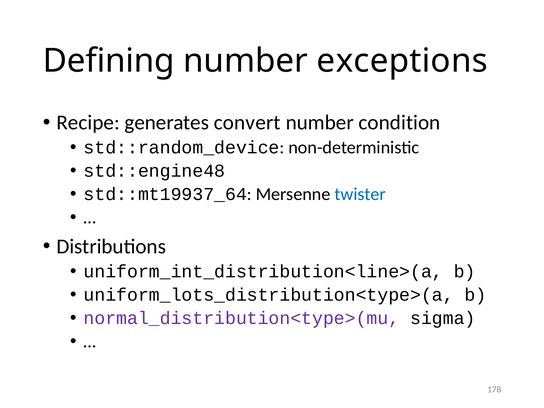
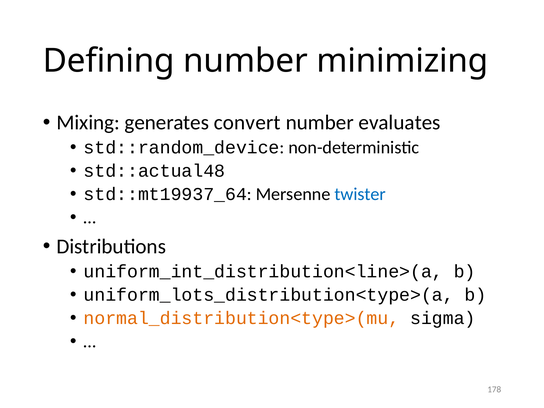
exceptions: exceptions -> minimizing (402, 61)
Recipe: Recipe -> Mixing (88, 123)
condition: condition -> evaluates (400, 123)
std::engine48: std::engine48 -> std::actual48 (154, 171)
normal_distribution<type>(mu colour: purple -> orange (241, 318)
